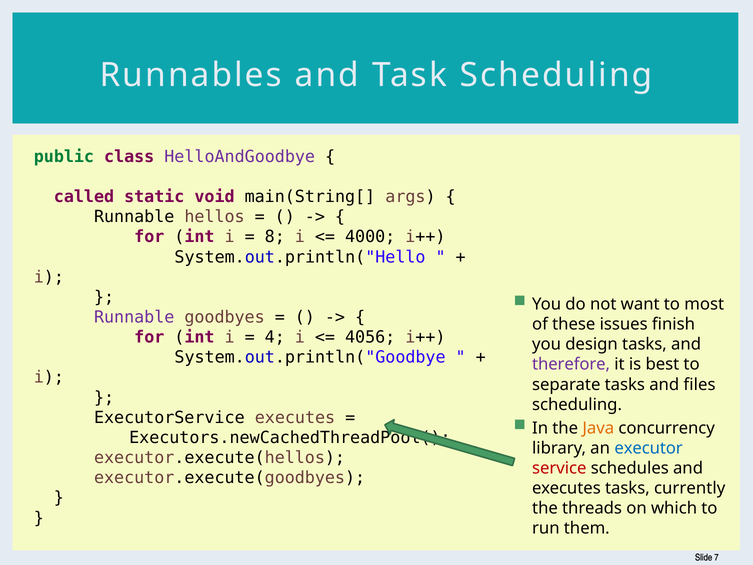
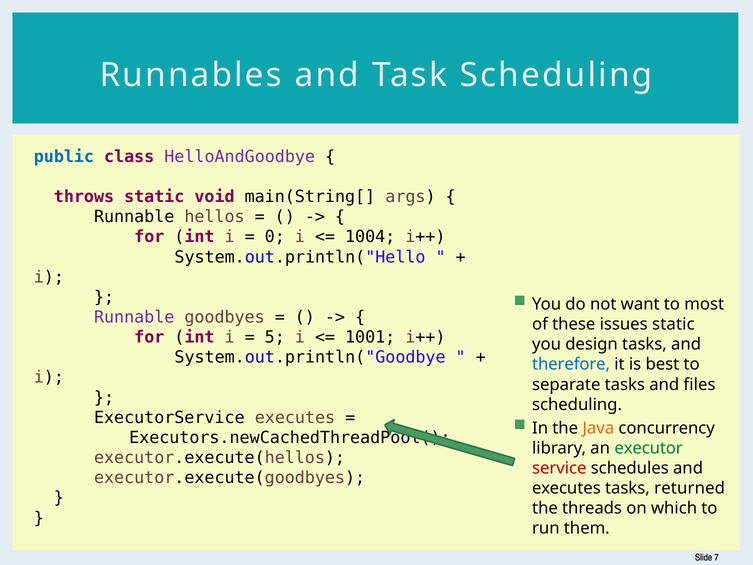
public colour: green -> blue (64, 157)
called: called -> throws (84, 197)
8: 8 -> 0 (275, 237)
4000: 4000 -> 1004 (370, 237)
issues finish: finish -> static (673, 324)
4: 4 -> 5 (275, 337)
4056: 4056 -> 1001 (370, 337)
therefore colour: purple -> blue (571, 364)
executor colour: blue -> green (649, 448)
currently: currently -> returned (690, 488)
